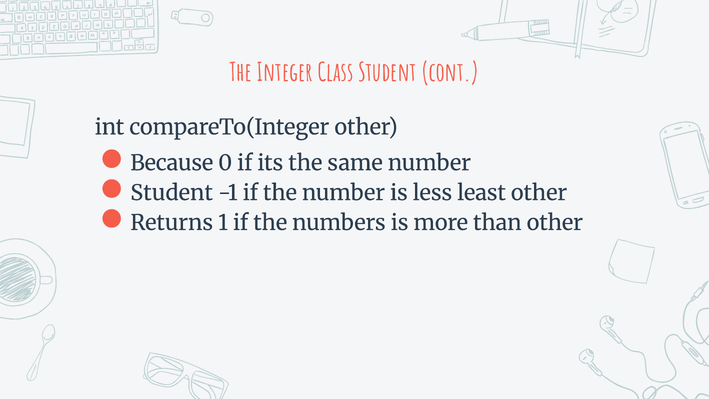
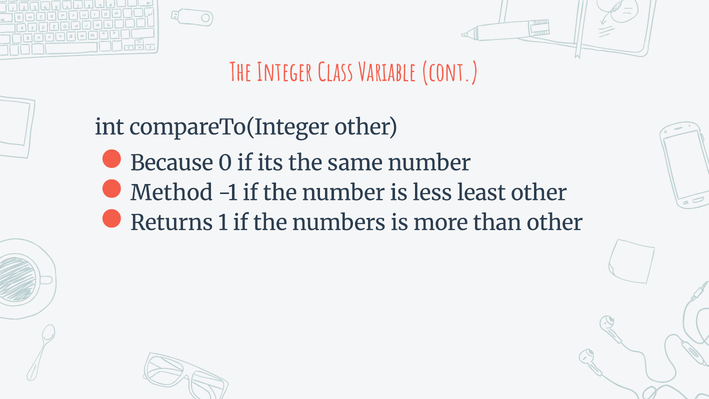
Class Student: Student -> Variable (387, 73)
Student: Student -> Method (172, 193)
